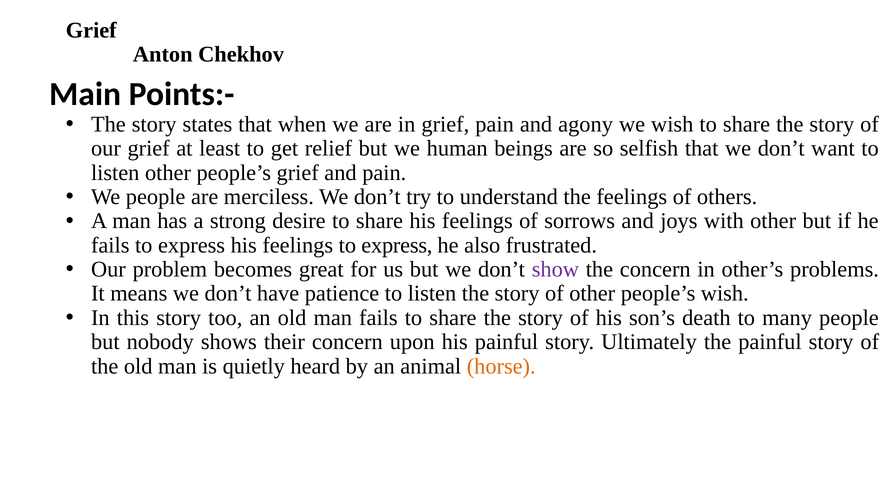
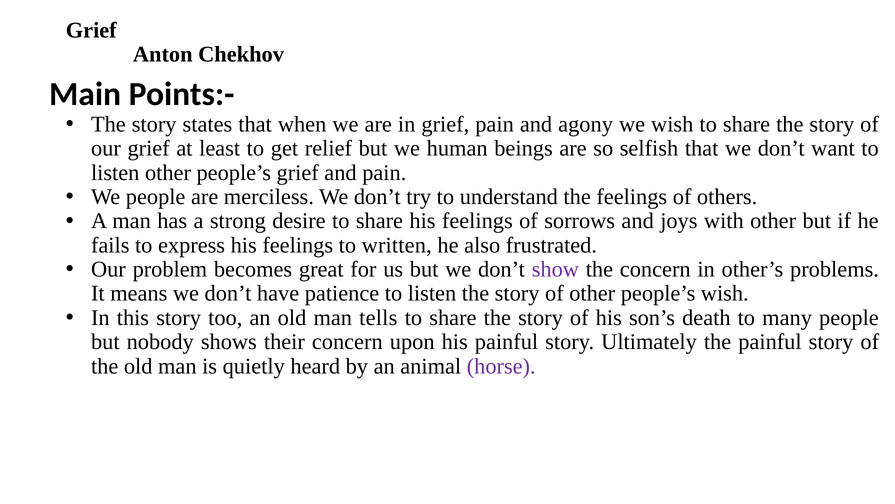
feelings to express: express -> written (397, 245)
man fails: fails -> tells (378, 317)
horse colour: orange -> purple (501, 366)
